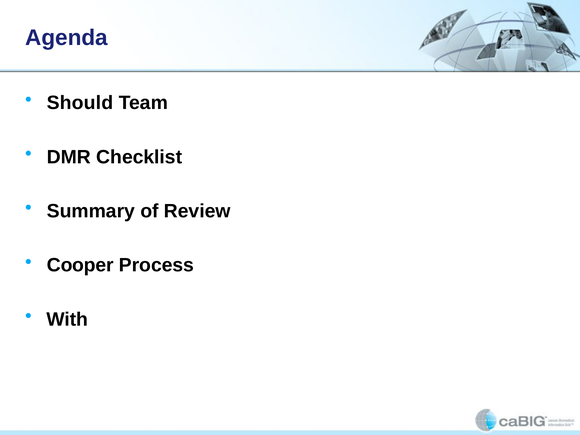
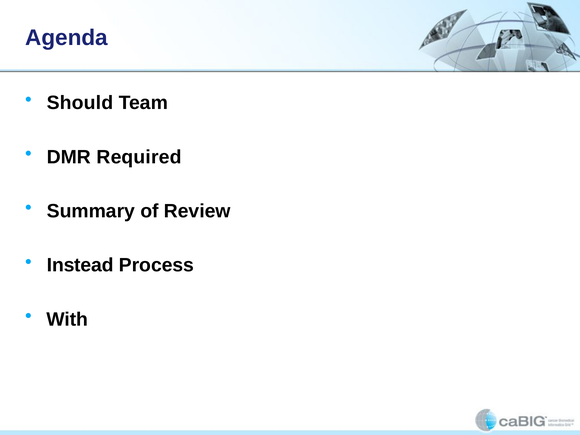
Checklist: Checklist -> Required (139, 157)
Cooper: Cooper -> Instead (80, 265)
